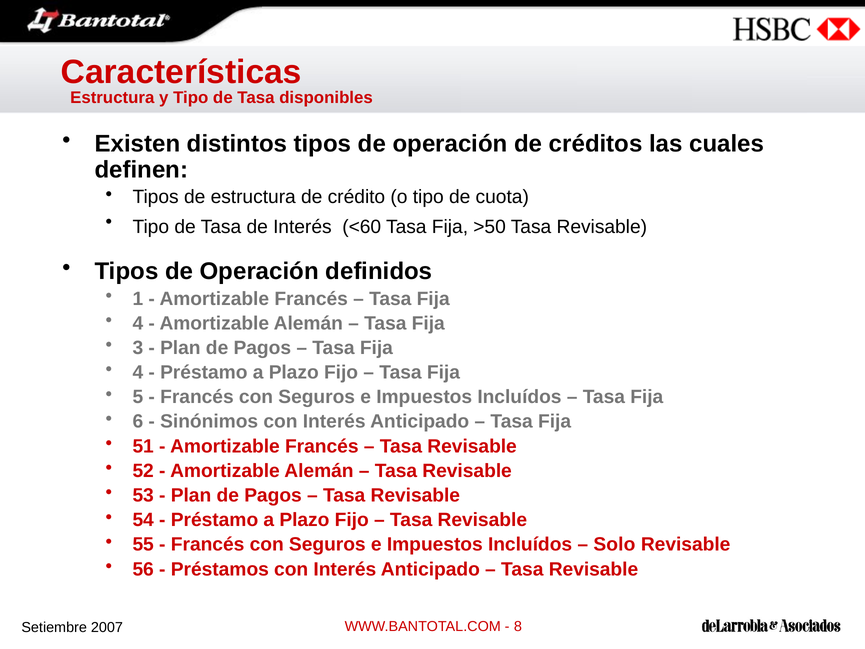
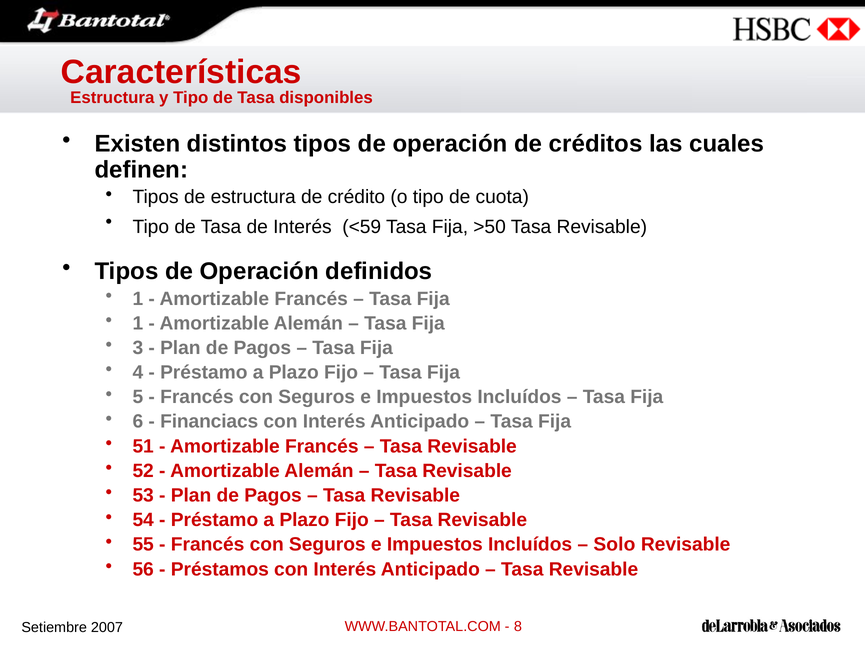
<60: <60 -> <59 (362, 227)
4: 4 -> 1 (138, 323)
Sinónimos: Sinónimos -> Financiacs (209, 421)
